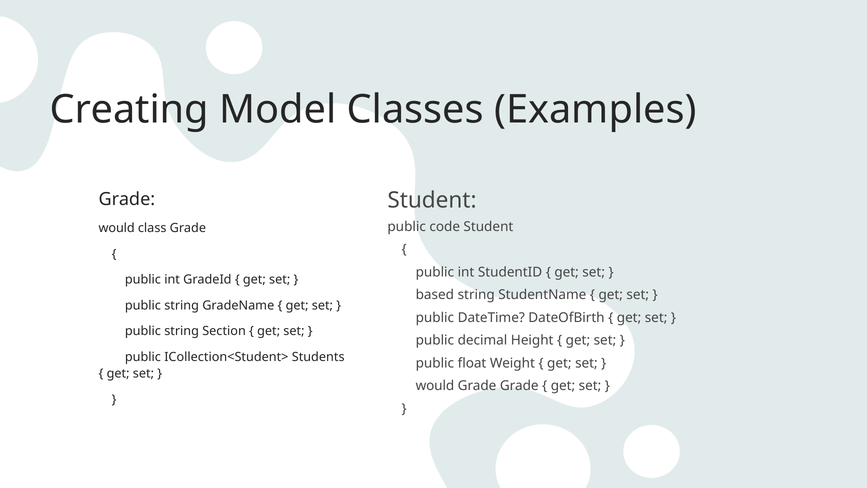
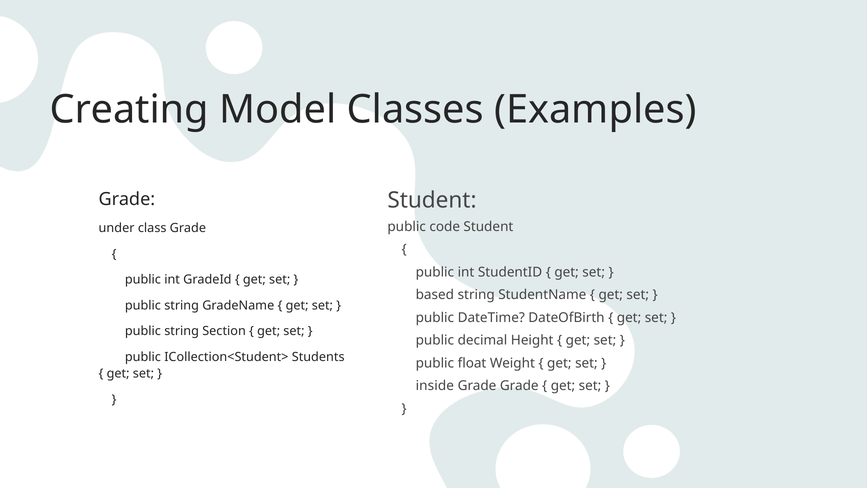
would: would -> under (117, 228)
would: would -> inside (435, 386)
